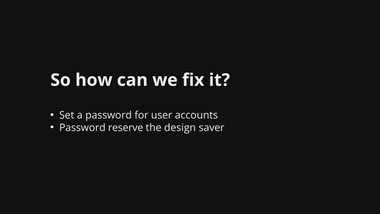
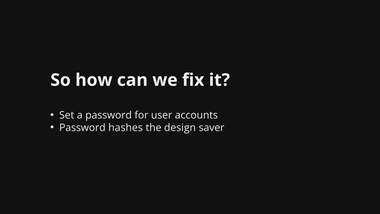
reserve: reserve -> hashes (126, 128)
